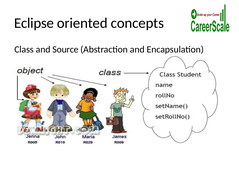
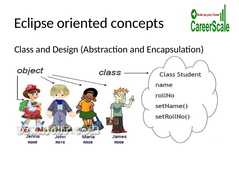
Source: Source -> Design (65, 49)
